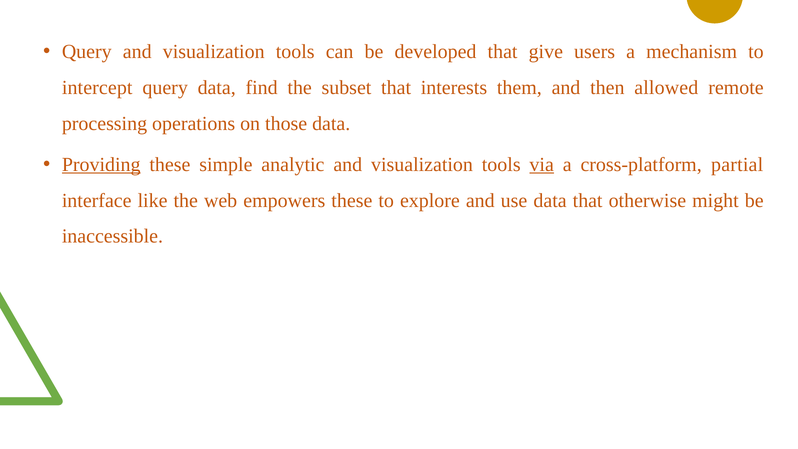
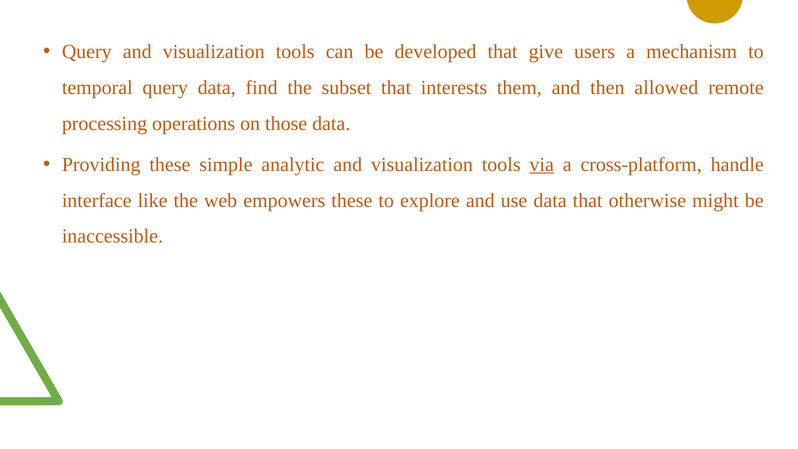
intercept: intercept -> temporal (97, 88)
Providing underline: present -> none (101, 165)
partial: partial -> handle (737, 165)
